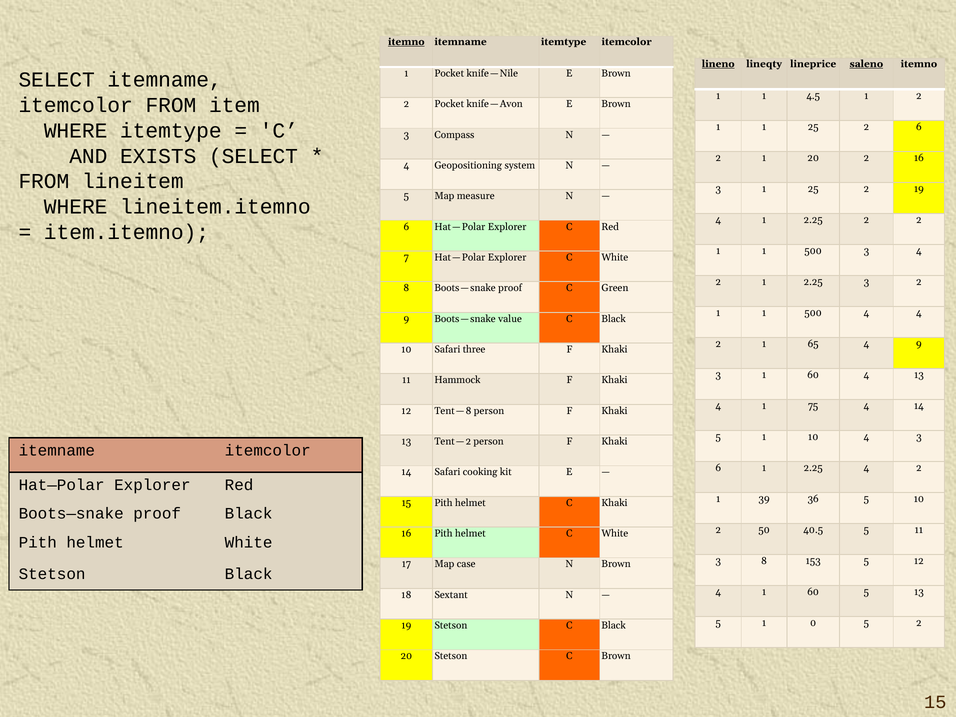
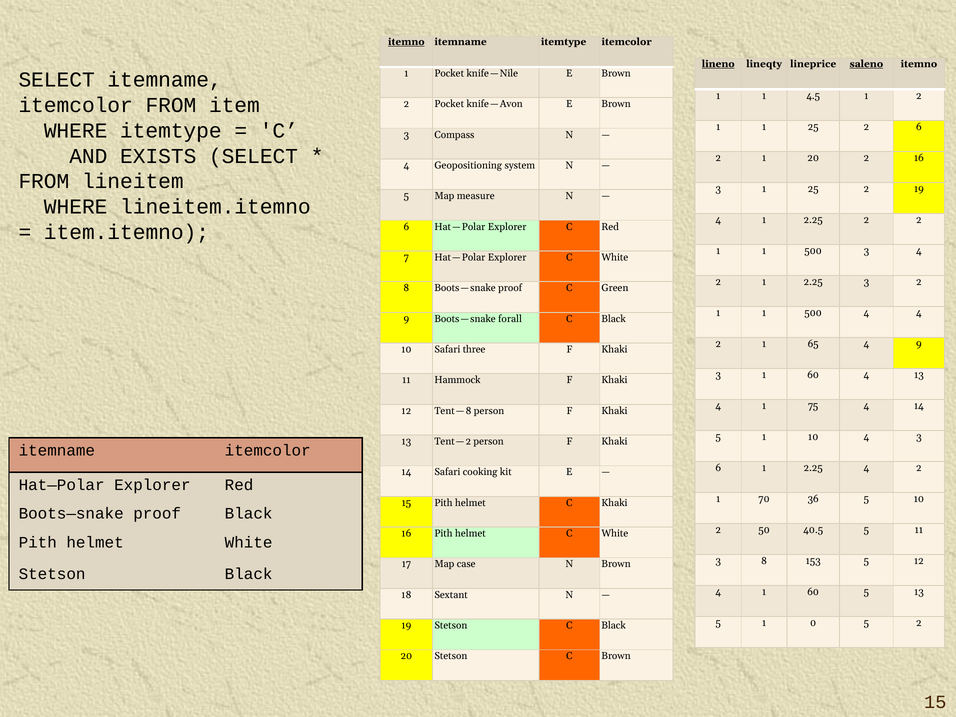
value: value -> forall (510, 319)
39: 39 -> 70 (764, 499)
